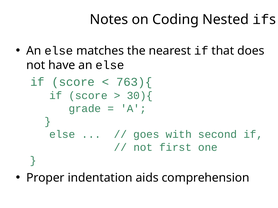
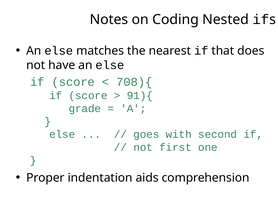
763){: 763){ -> 708){ (134, 82)
30){: 30){ -> 91){ (140, 96)
